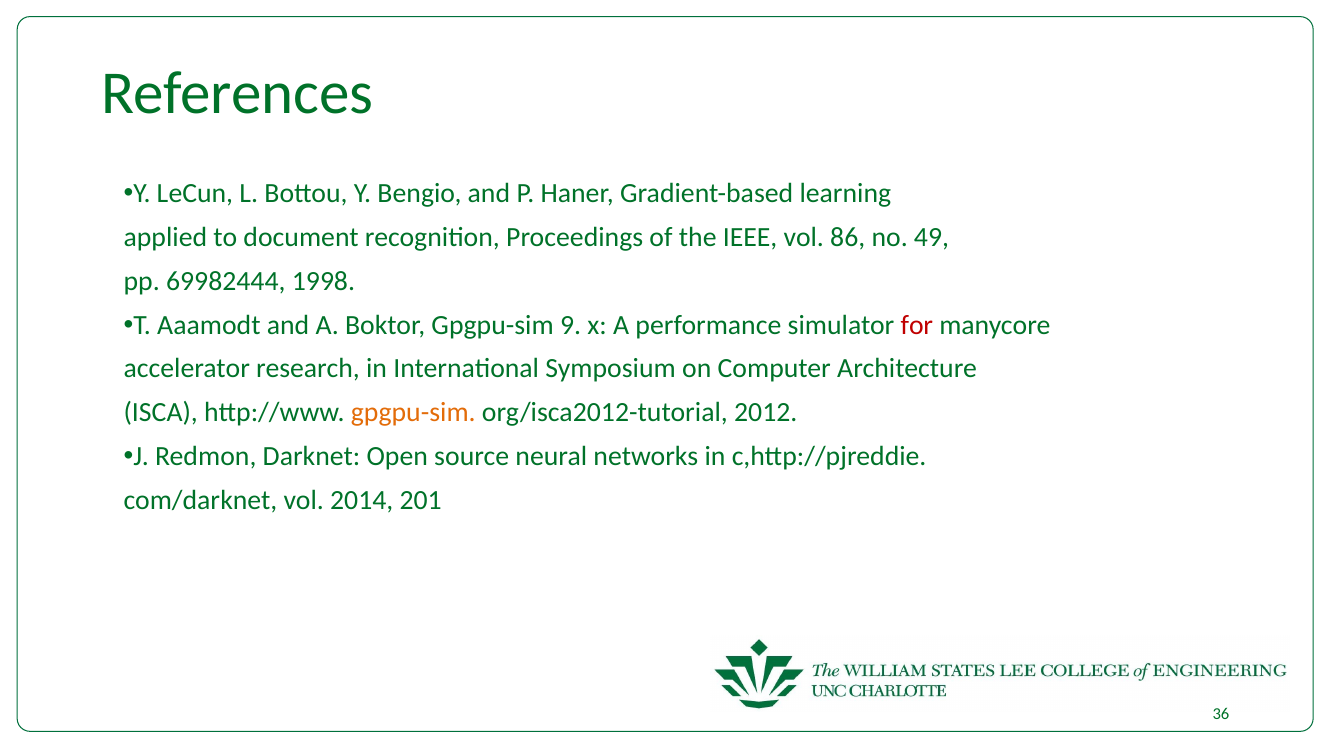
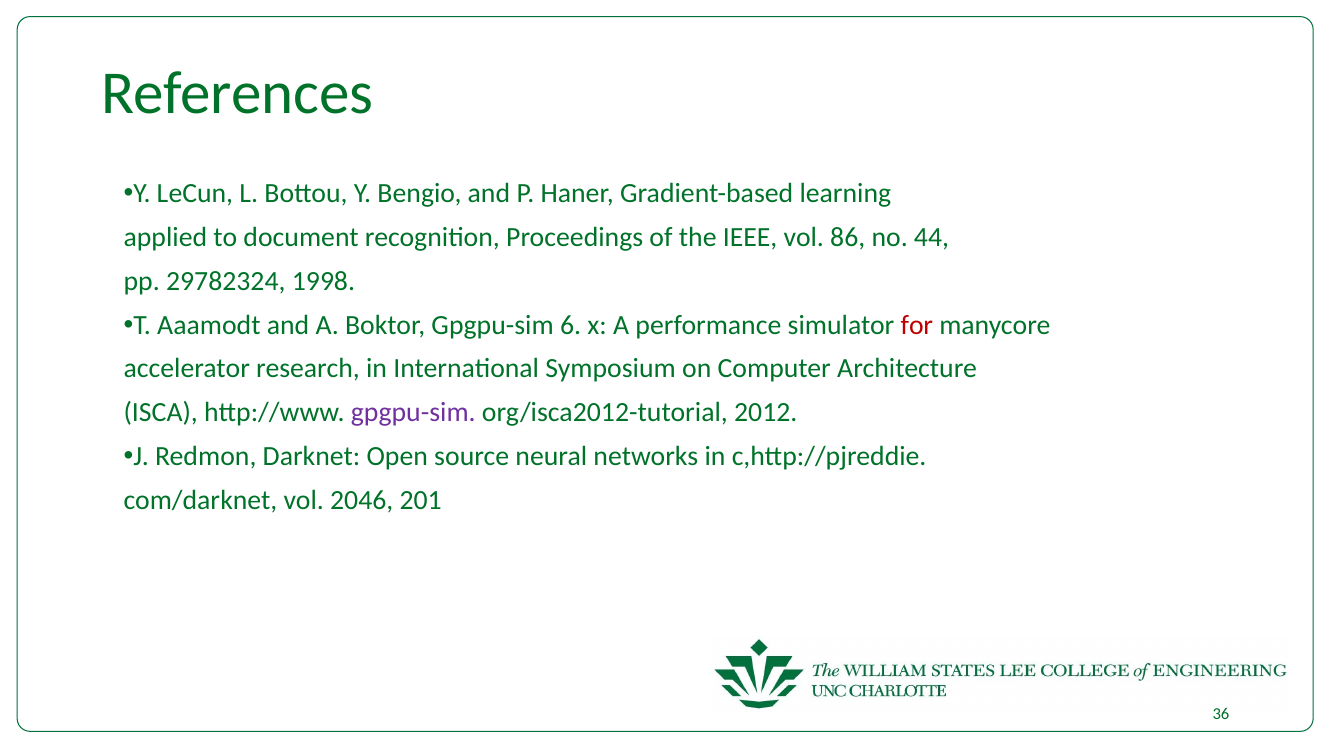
49: 49 -> 44 (932, 238)
69982444: 69982444 -> 29782324 (226, 282)
9: 9 -> 6 (571, 325)
gpgpu-sim colour: orange -> purple (413, 413)
2014: 2014 -> 2046 (362, 501)
